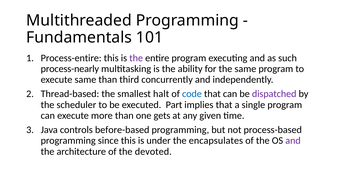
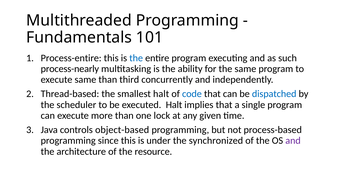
the colour: purple -> blue (136, 58)
dispatched colour: purple -> blue (274, 94)
executed Part: Part -> Halt (174, 105)
gets: gets -> lock (162, 116)
before-based: before-based -> object-based (122, 130)
encapsulates: encapsulates -> synchronized (216, 141)
devoted: devoted -> resource (153, 152)
